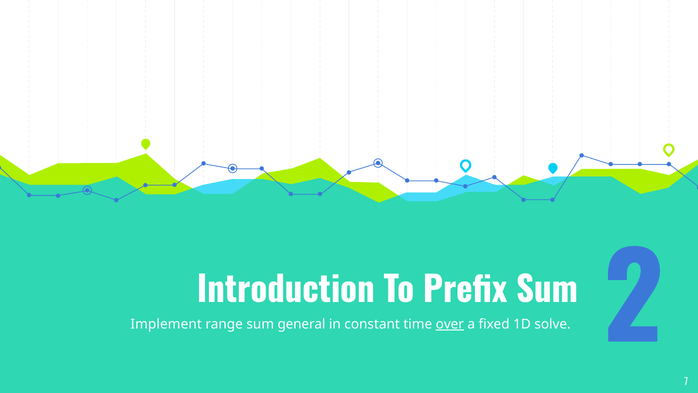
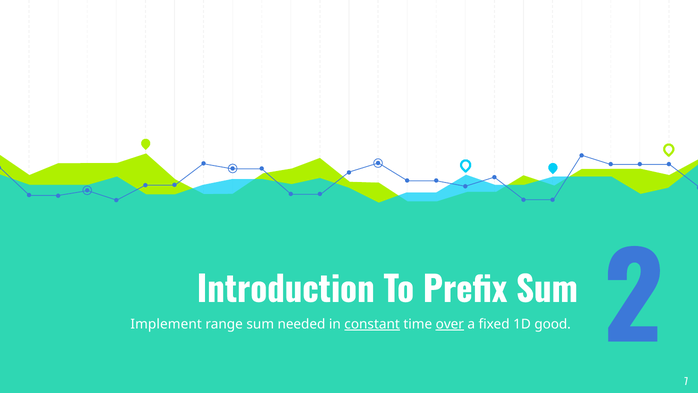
general: general -> needed (301, 324)
constant underline: none -> present (372, 324)
solve: solve -> good (553, 324)
